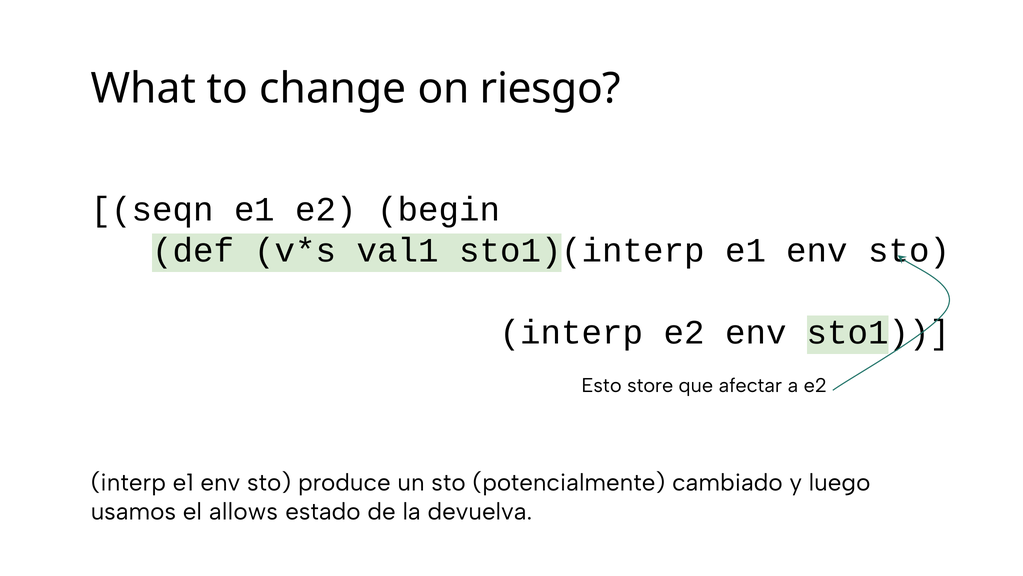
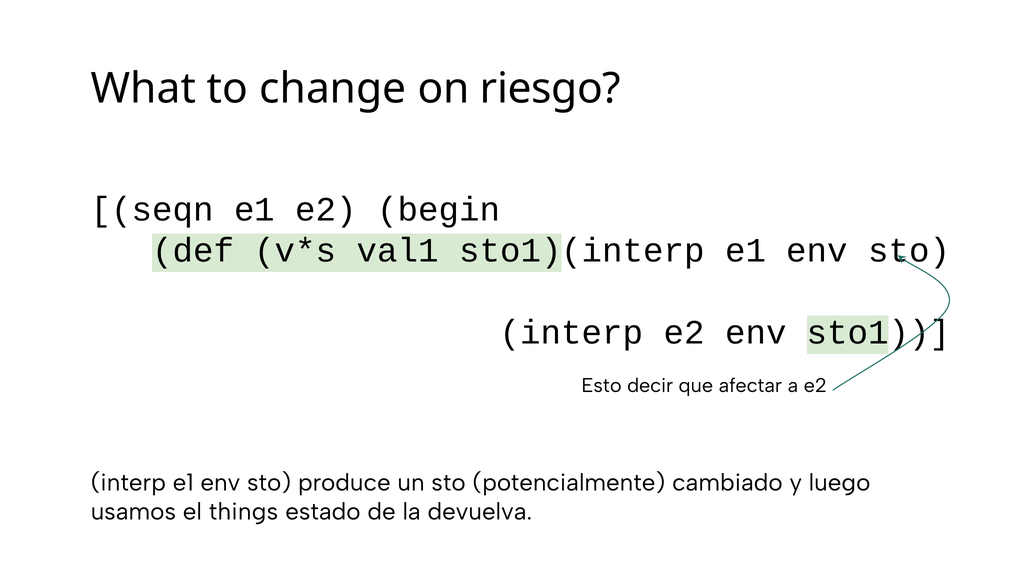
store: store -> decir (650, 385)
allows: allows -> things (243, 511)
